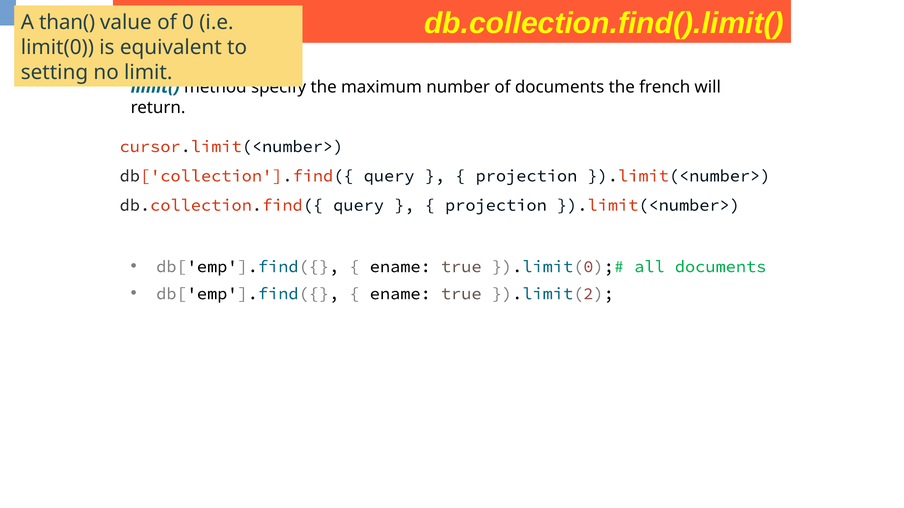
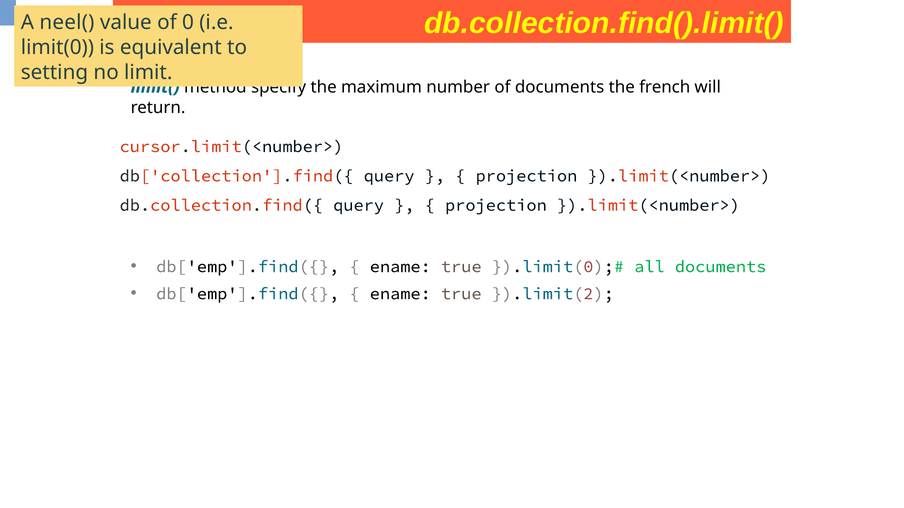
than(: than( -> neel( (67, 23)
